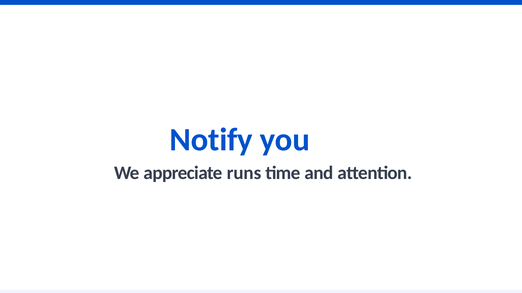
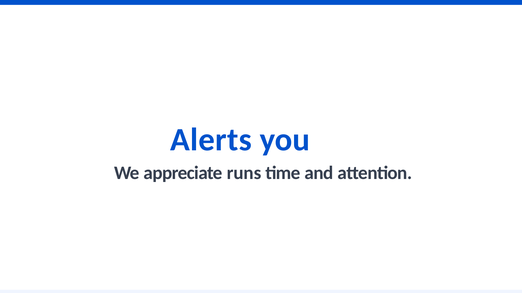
Notify: Notify -> Alerts (211, 140)
